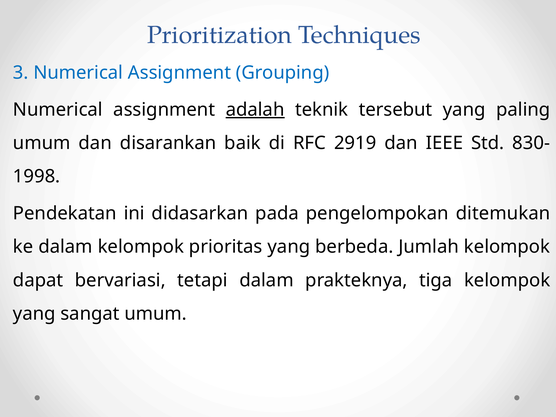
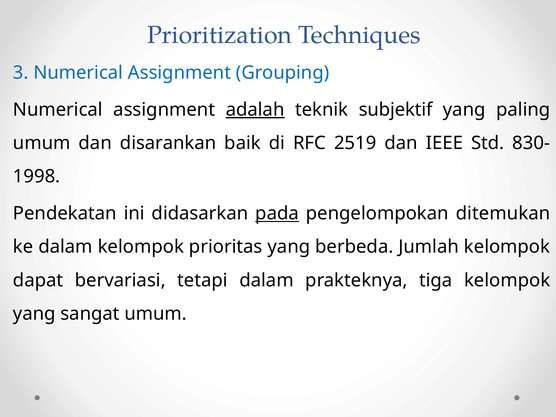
tersebut: tersebut -> subjektif (396, 110)
2919: 2919 -> 2519 (355, 143)
pada underline: none -> present (277, 214)
